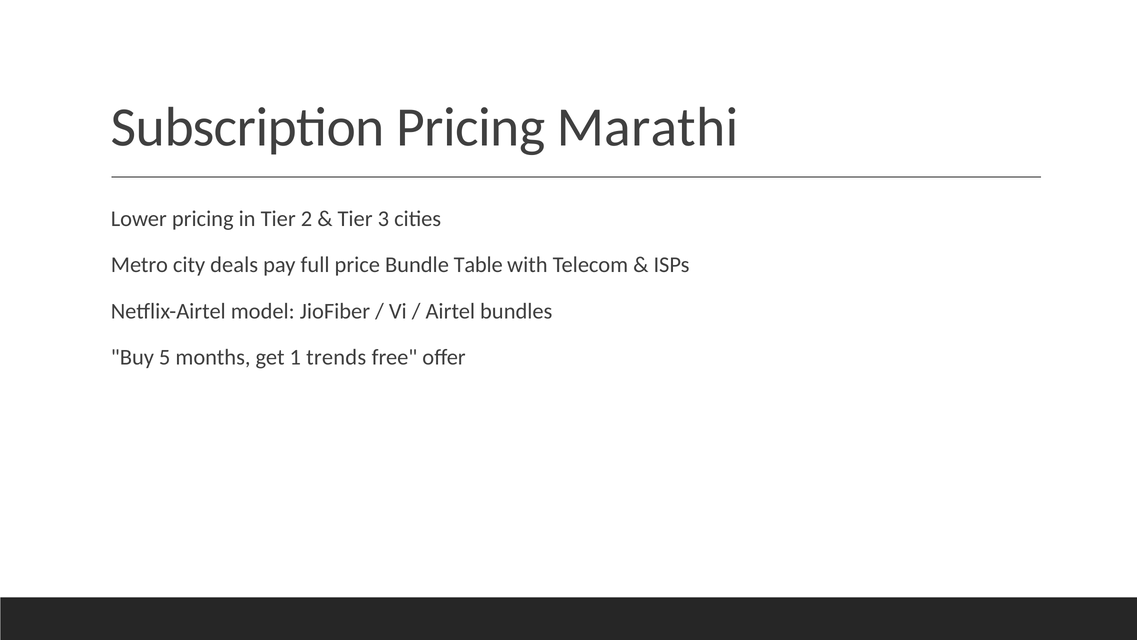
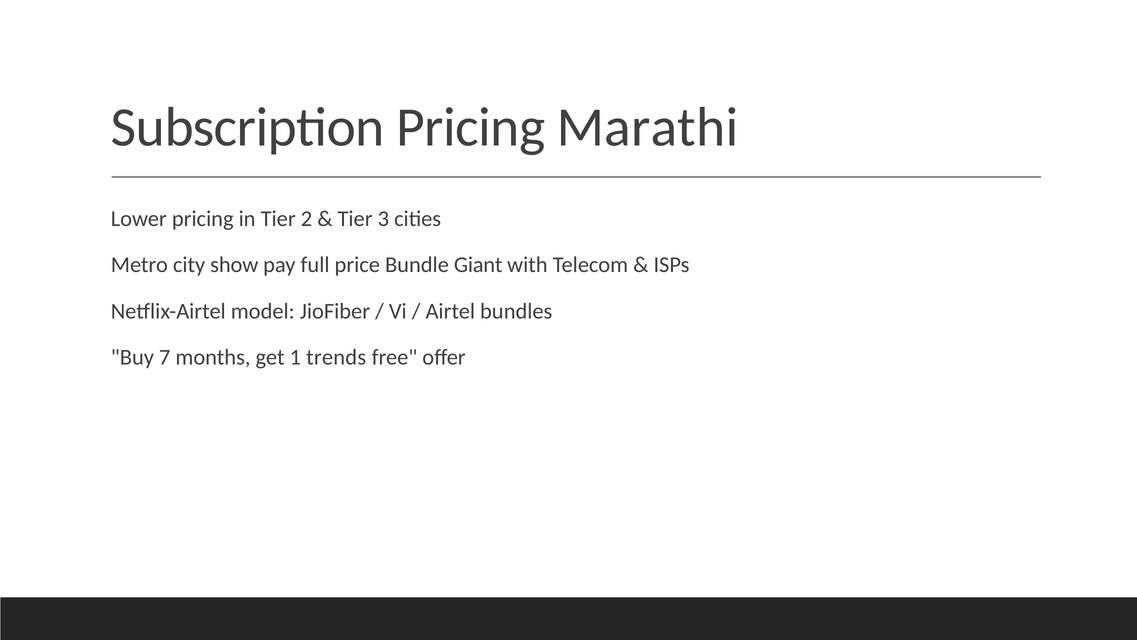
deals: deals -> show (234, 265)
Table: Table -> Giant (478, 265)
5: 5 -> 7 (165, 357)
